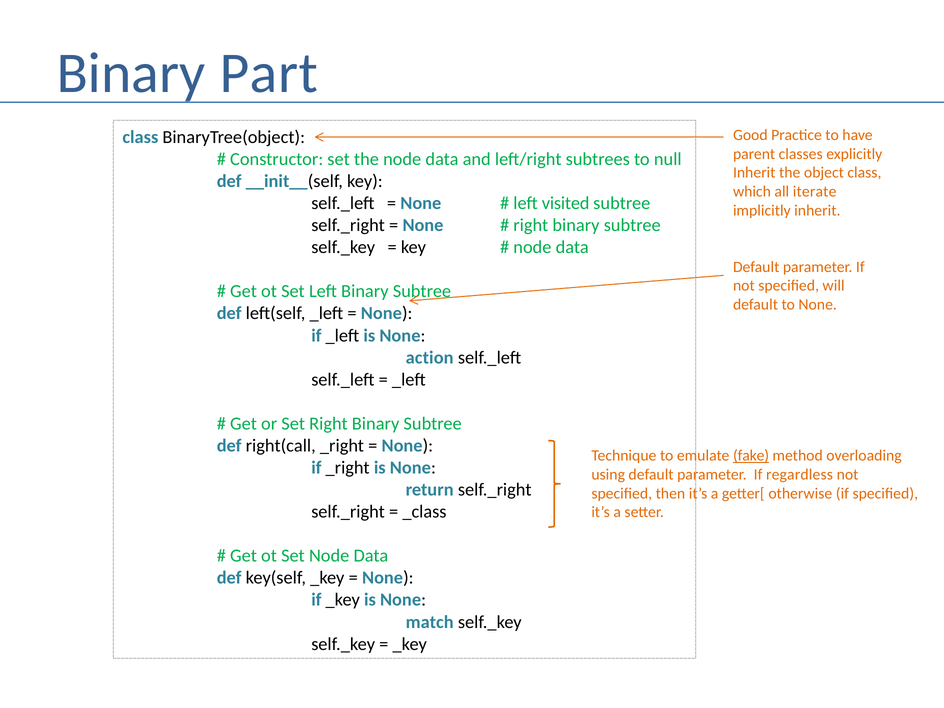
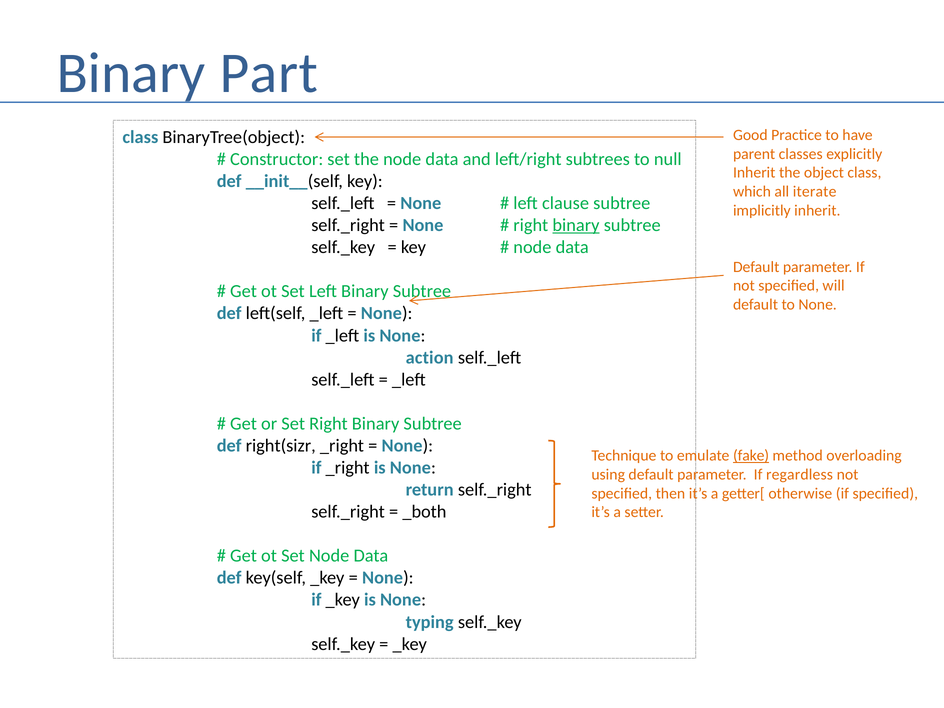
visited: visited -> clause (566, 203)
binary underline: none -> present (576, 225)
right(call: right(call -> right(sizr (281, 446)
_class: _class -> _both (424, 512)
match: match -> typing (430, 622)
